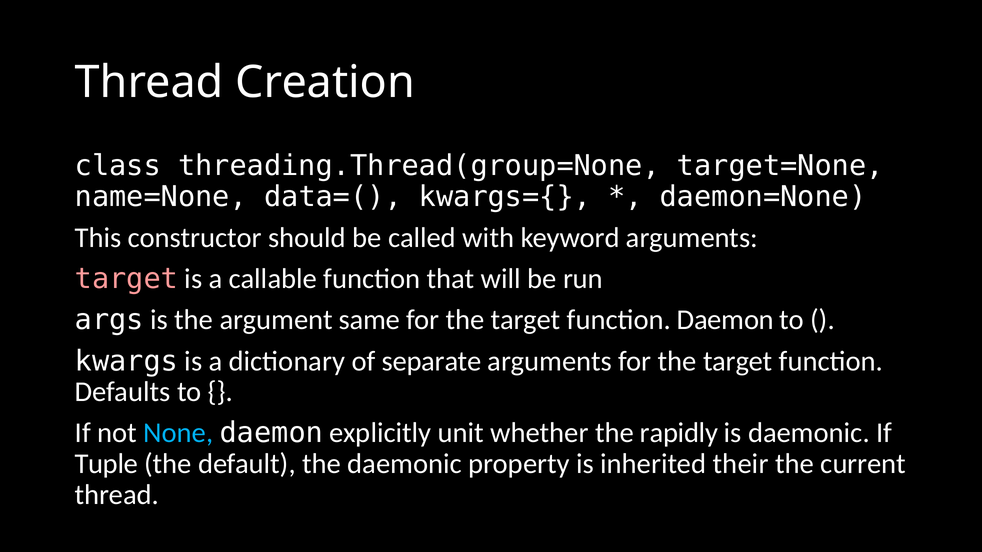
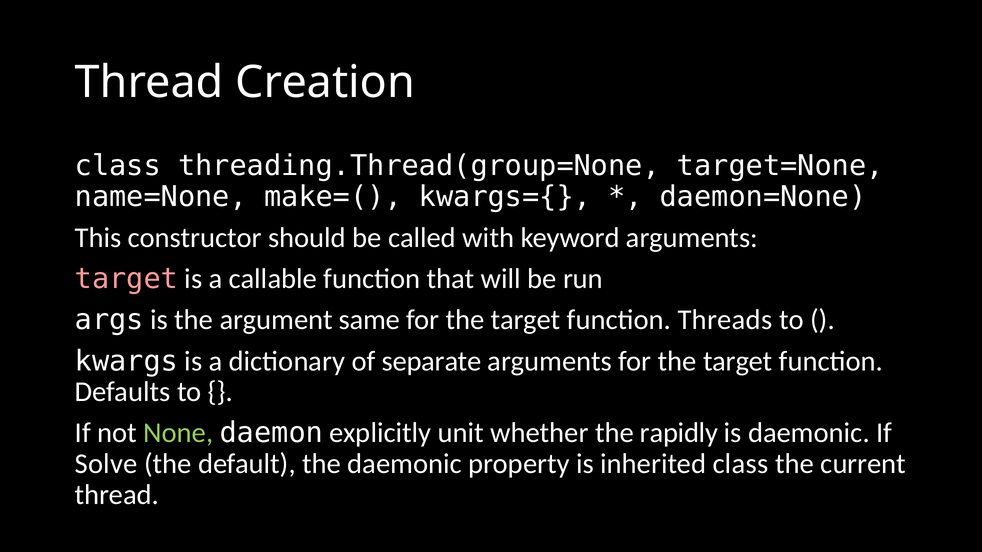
data=(: data=( -> make=( (333, 197)
function Daemon: Daemon -> Threads (725, 320)
None colour: light blue -> light green (178, 433)
Tuple: Tuple -> Solve (106, 464)
inherited their: their -> class (741, 464)
